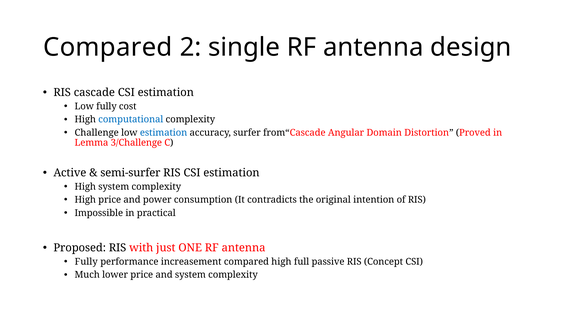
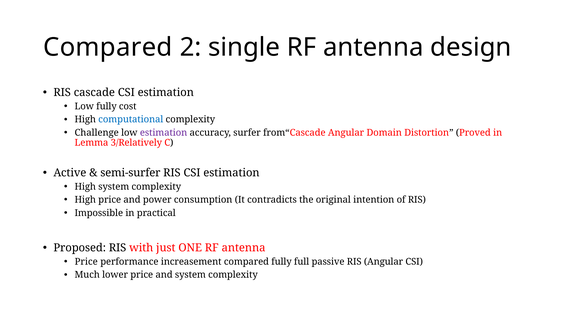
estimation colour: blue -> purple (164, 132)
3/Challenge: 3/Challenge -> 3/Relatively (136, 143)
Fully: Fully -> Price (86, 262)
compared high: high -> fully (281, 262)
RIS Concept: Concept -> Angular (384, 262)
